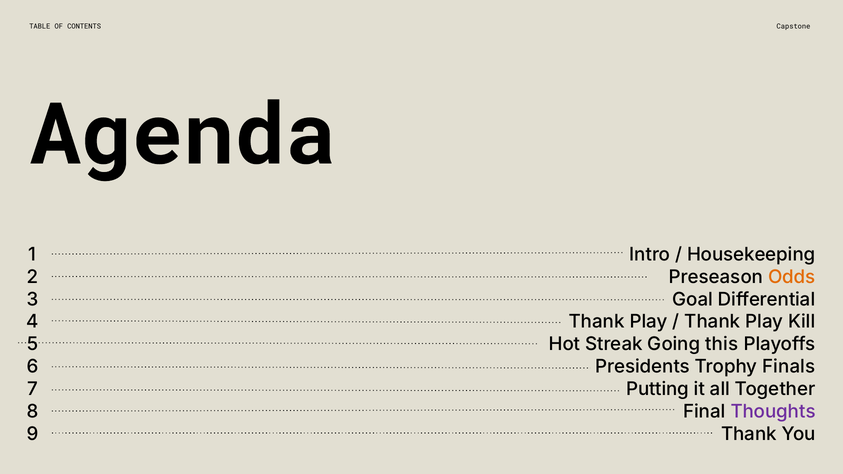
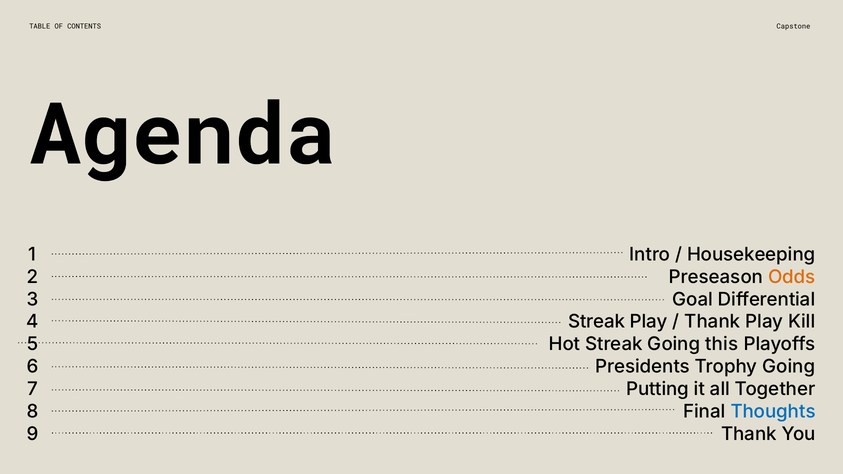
Thank: Thank -> Streak (597, 322)
Trophy Finals: Finals -> Going (789, 367)
Thoughts colour: purple -> blue (773, 412)
